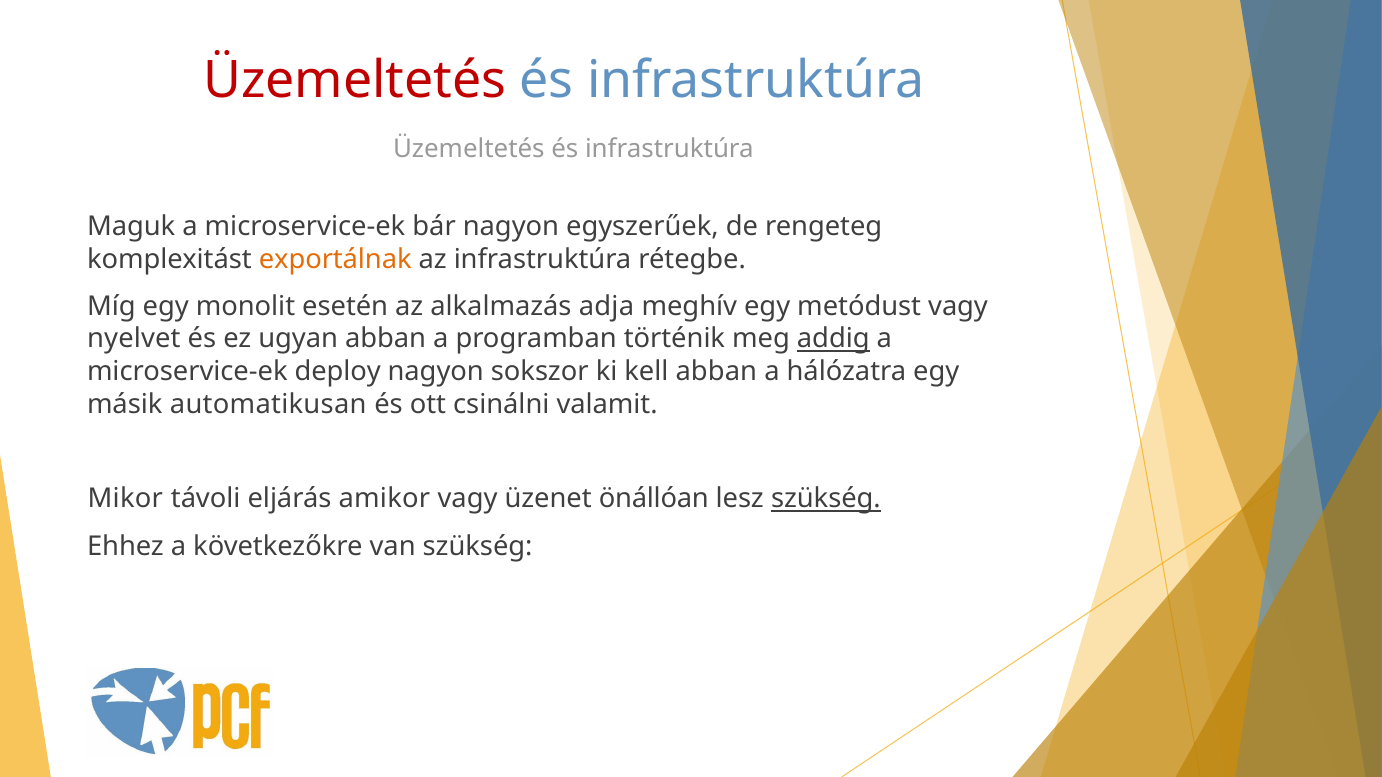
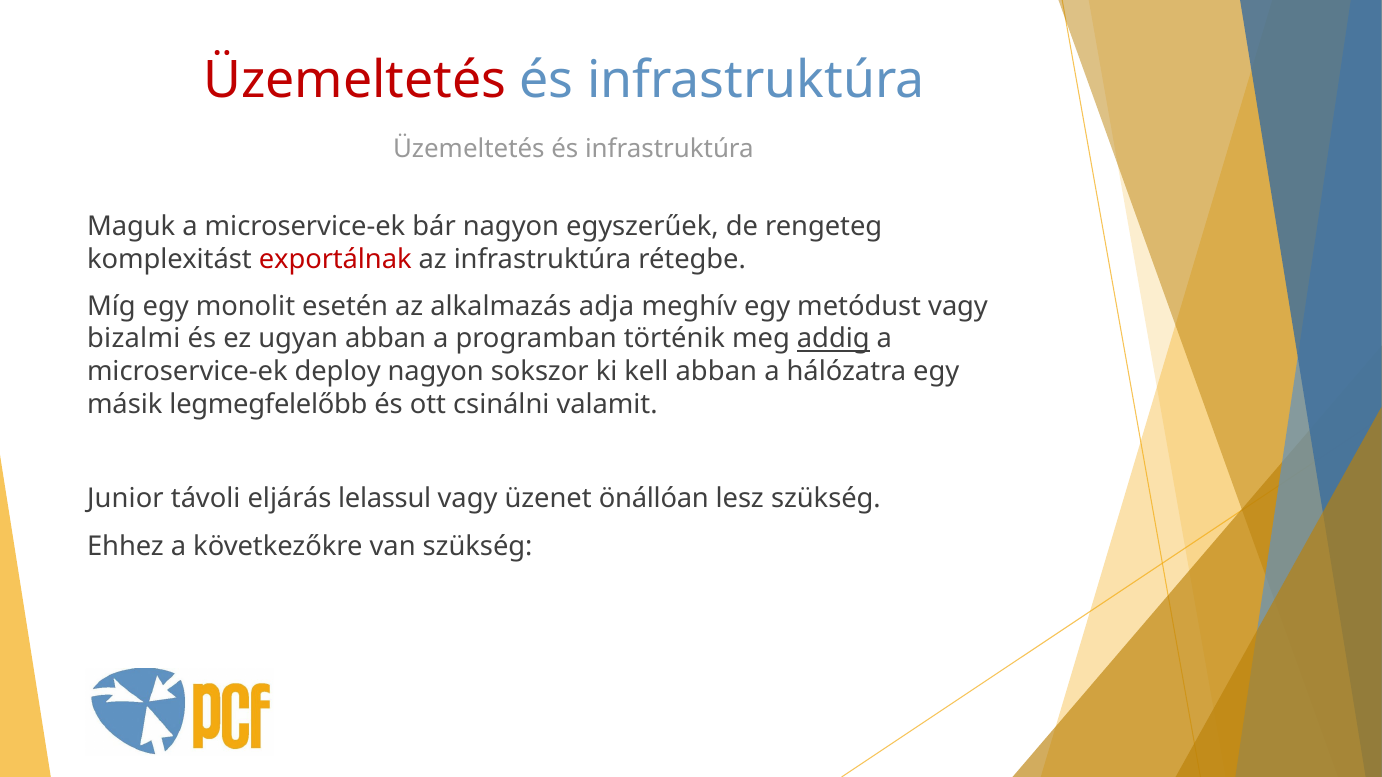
exportálnak colour: orange -> red (335, 259)
nyelvet: nyelvet -> bizalmi (134, 339)
automatikusan: automatikusan -> legmegfelelőbb (269, 405)
Mikor: Mikor -> Junior (125, 499)
amikor: amikor -> lelassul (385, 499)
szükség underline: present -> none (826, 499)
